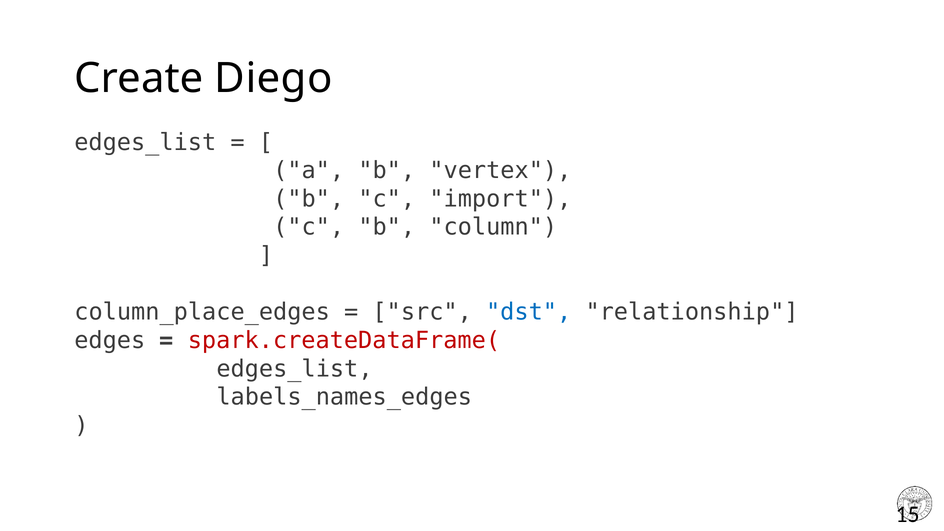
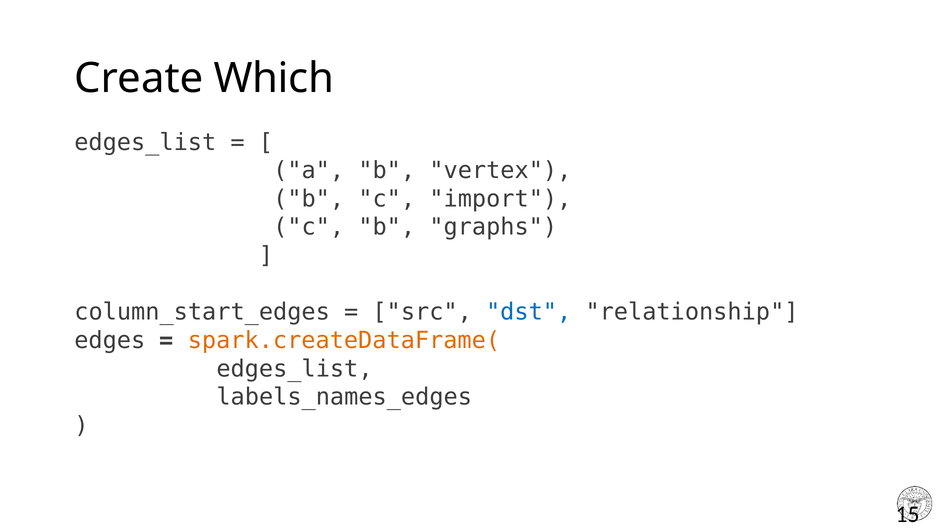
Diego: Diego -> Which (274, 78)
column: column -> graphs (493, 227)
column_place_edges: column_place_edges -> column_start_edges (202, 312)
spark.createDataFrame( colour: red -> orange (344, 340)
